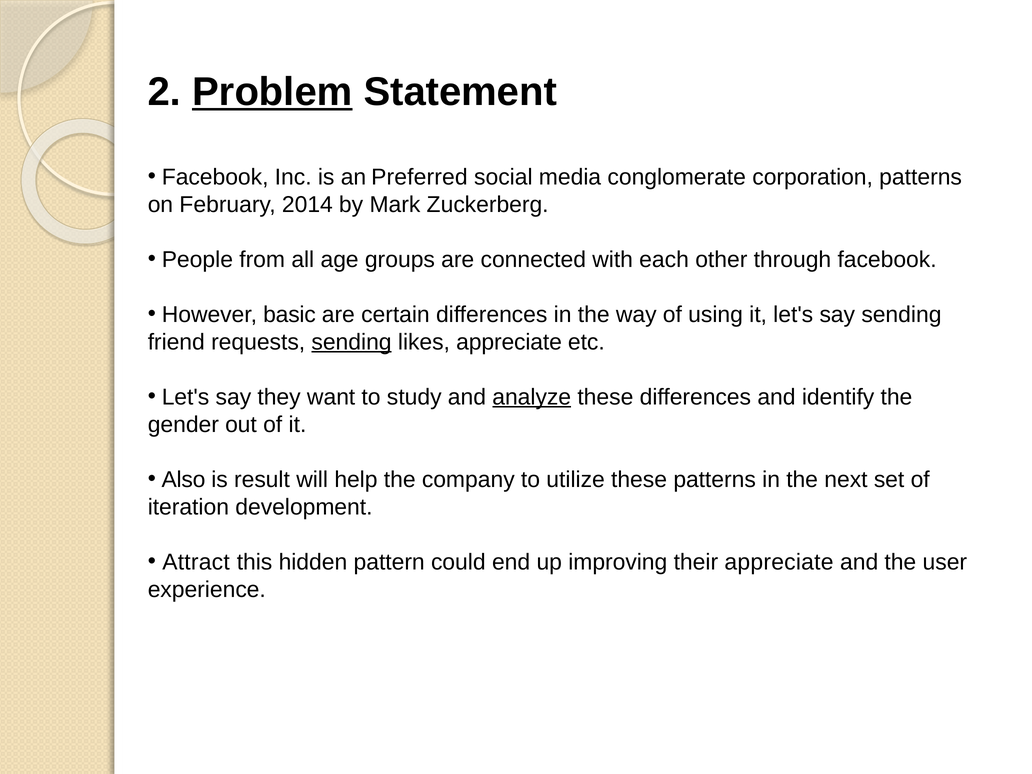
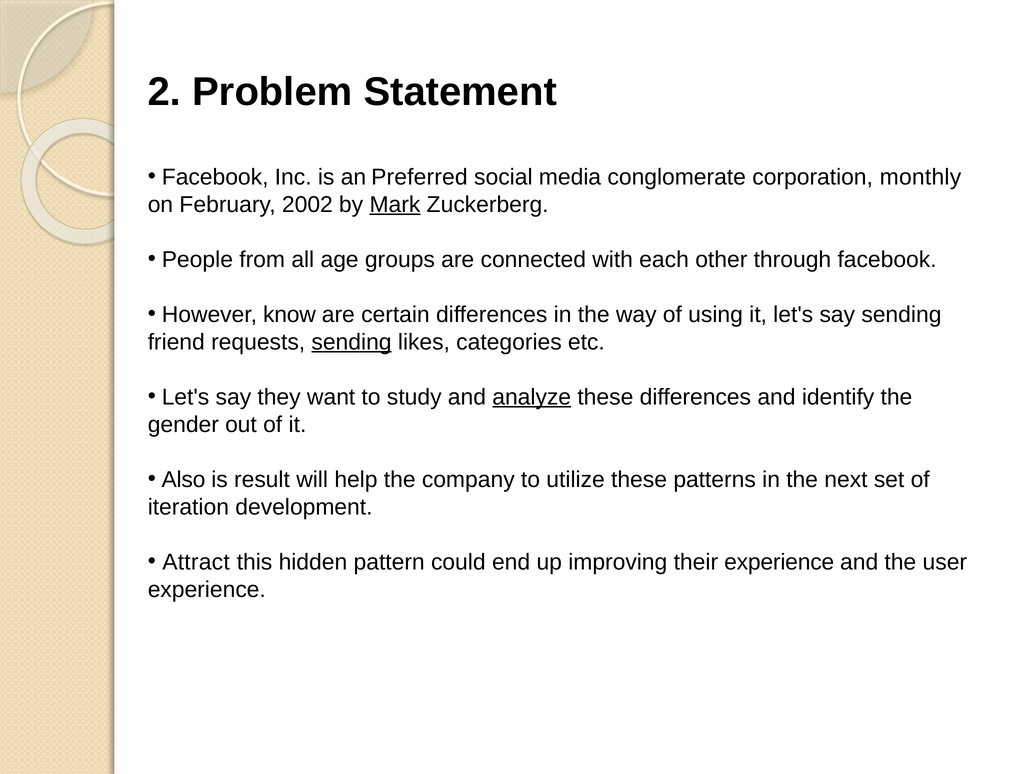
Problem underline: present -> none (272, 92)
corporation patterns: patterns -> monthly (920, 177)
2014: 2014 -> 2002 (307, 205)
Mark underline: none -> present (395, 205)
basic: basic -> know (290, 315)
likes appreciate: appreciate -> categories (509, 342)
their appreciate: appreciate -> experience (779, 562)
